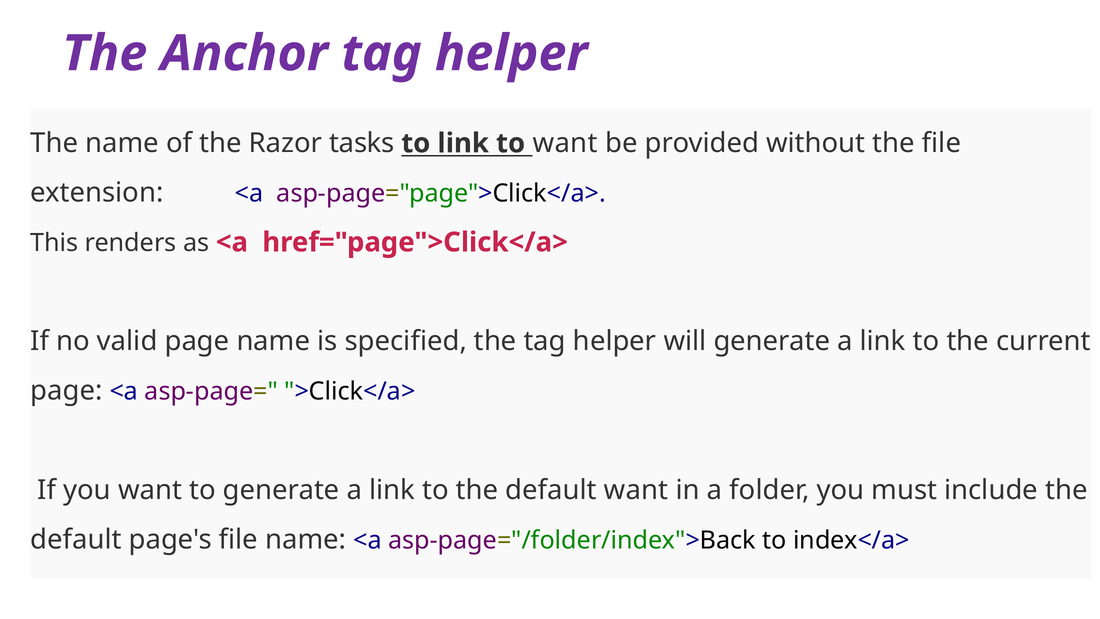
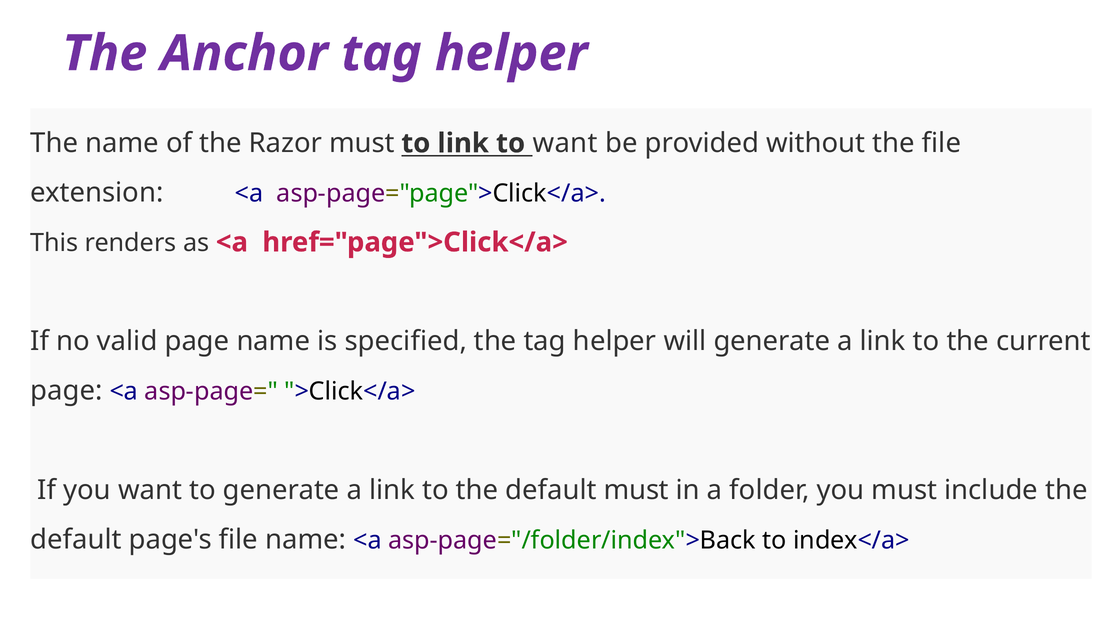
Razor tasks: tasks -> must (362, 143)
default want: want -> must (636, 490)
